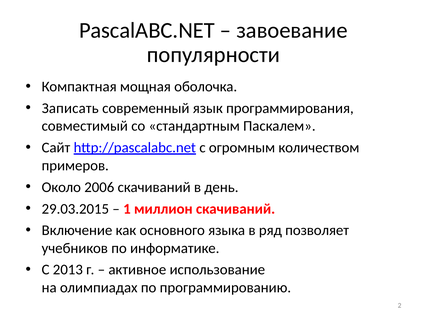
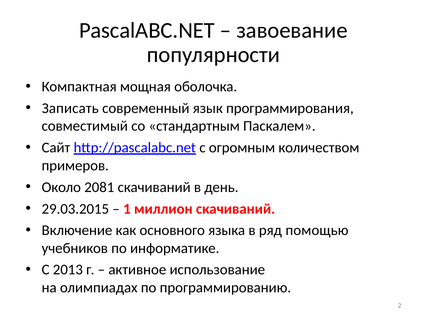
2006: 2006 -> 2081 (99, 187)
позволяет: позволяет -> помощью (317, 231)
